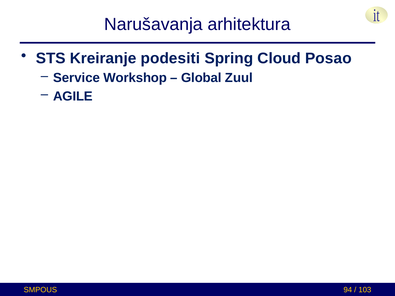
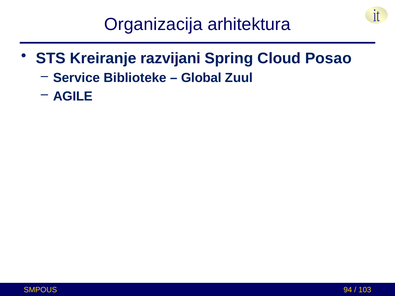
Narušavanja: Narušavanja -> Organizacija (153, 24)
podesiti: podesiti -> razvijani (170, 58)
Workshop: Workshop -> Biblioteke (135, 78)
